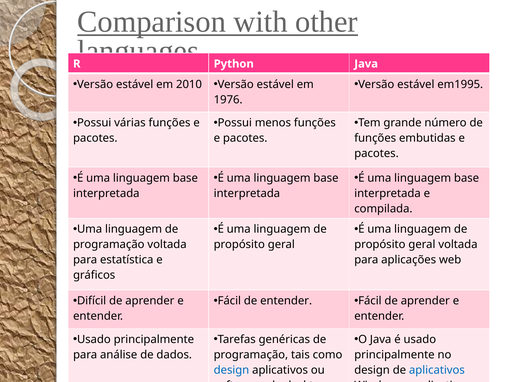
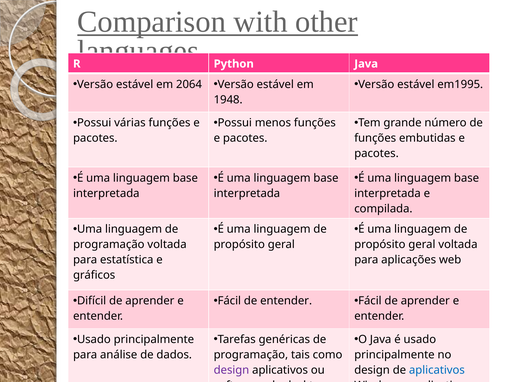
2010: 2010 -> 2064 (189, 84)
1976: 1976 -> 1948 (228, 100)
design colour: blue -> purple (231, 371)
